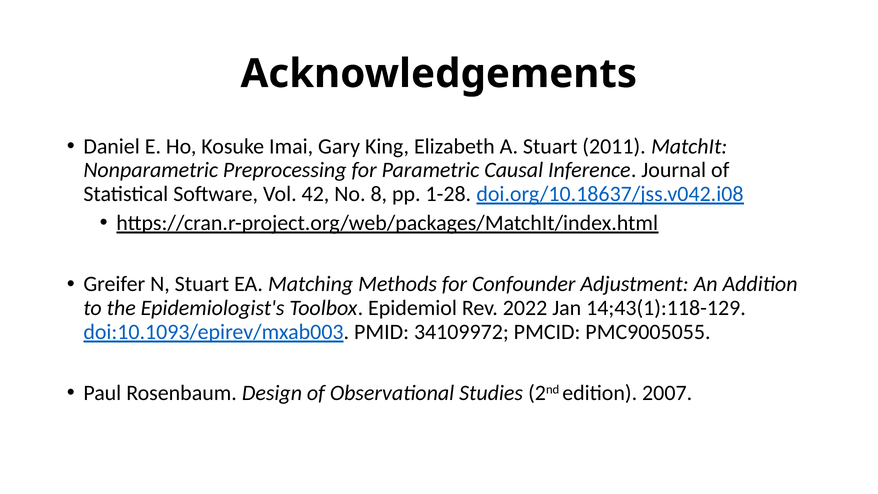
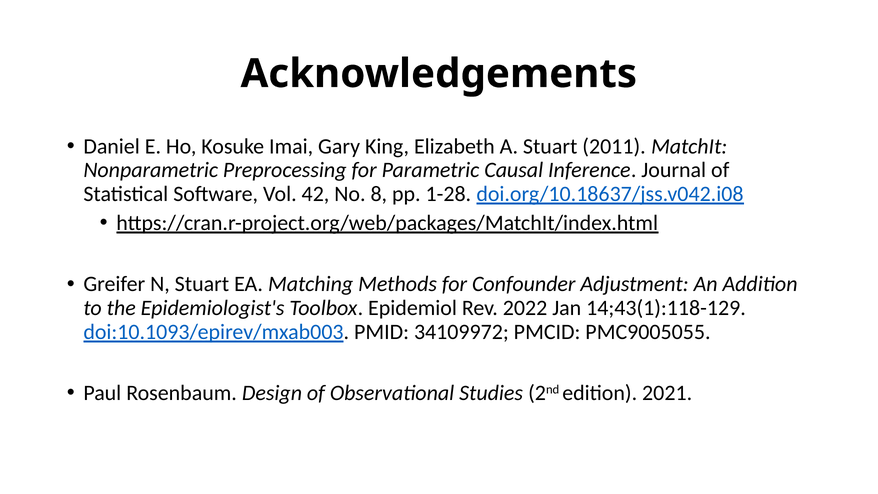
2007: 2007 -> 2021 (667, 393)
